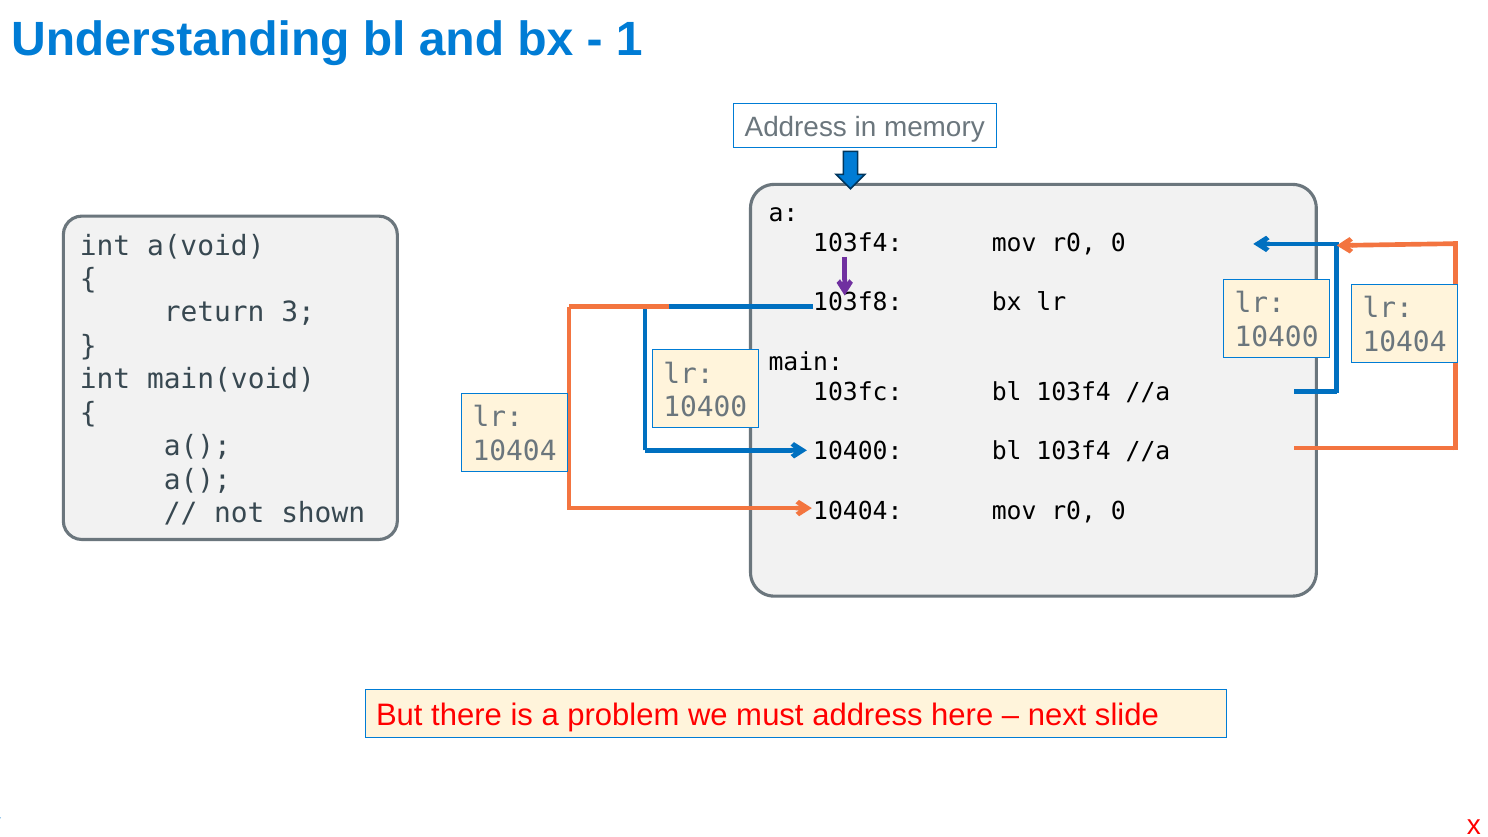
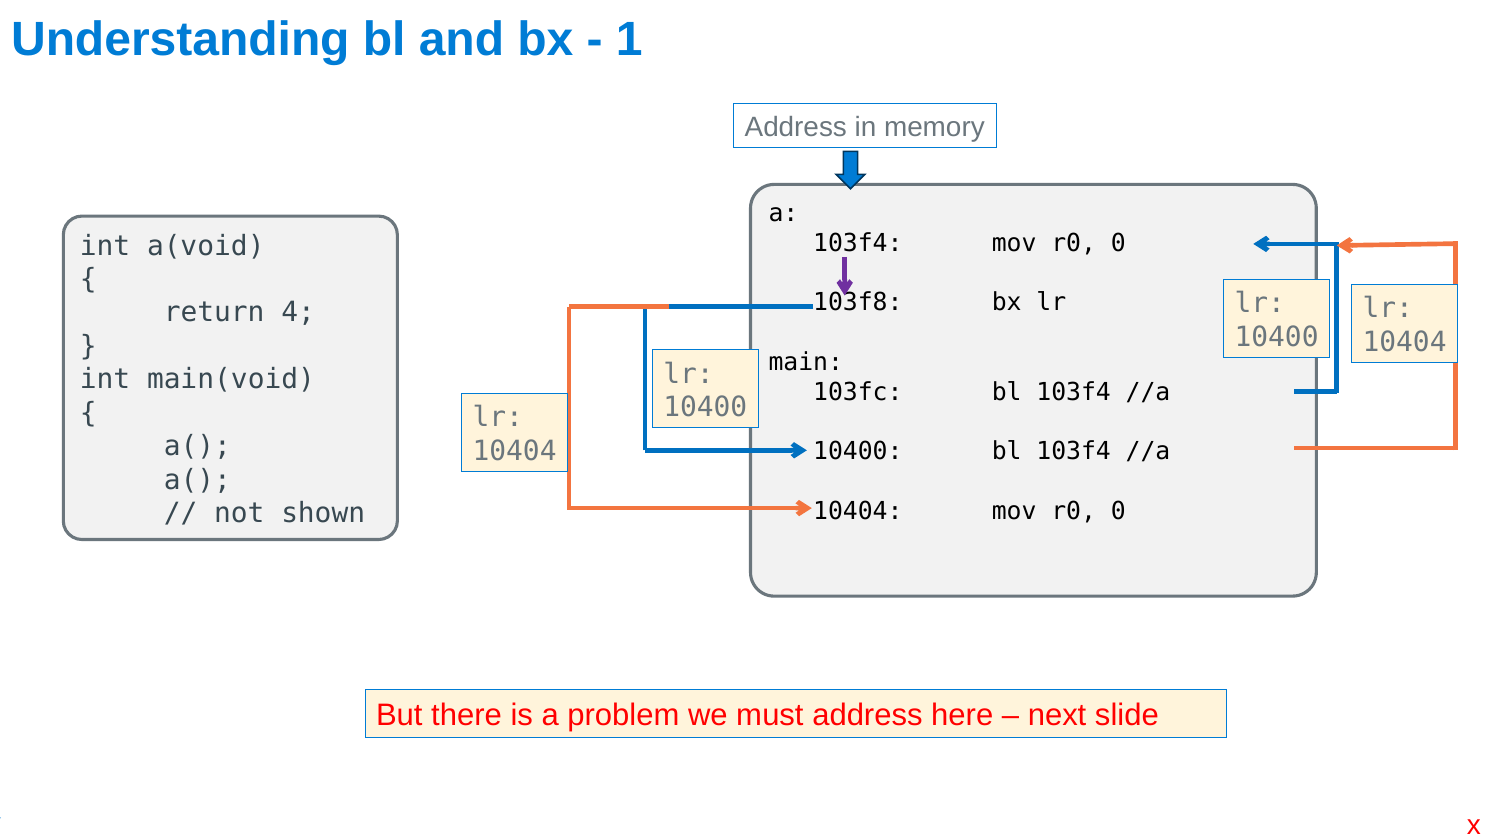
return 3: 3 -> 4 (298, 313)
